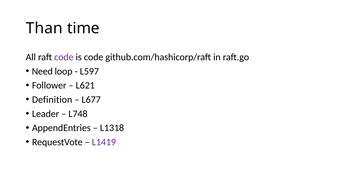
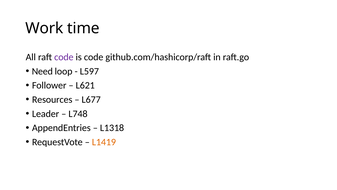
Than: Than -> Work (44, 28)
Definition: Definition -> Resources (52, 99)
L1419 colour: purple -> orange (104, 142)
